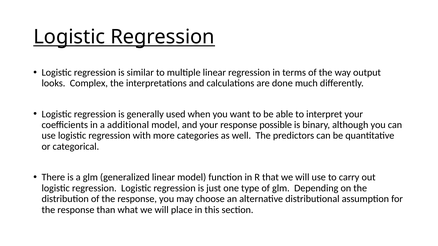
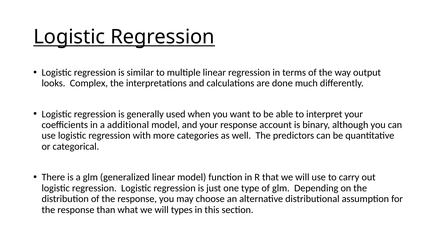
possible: possible -> account (276, 125)
place: place -> types (182, 210)
